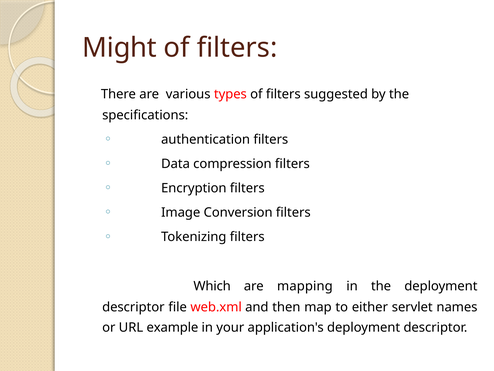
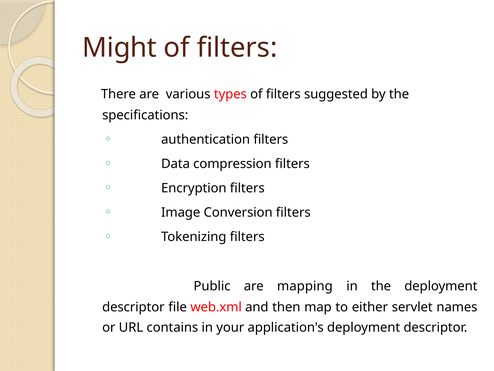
Which: Which -> Public (212, 286)
example: example -> contains (172, 327)
